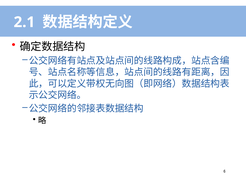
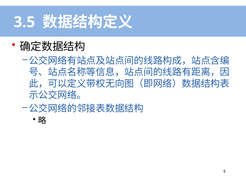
2.1: 2.1 -> 3.5 (24, 22)
